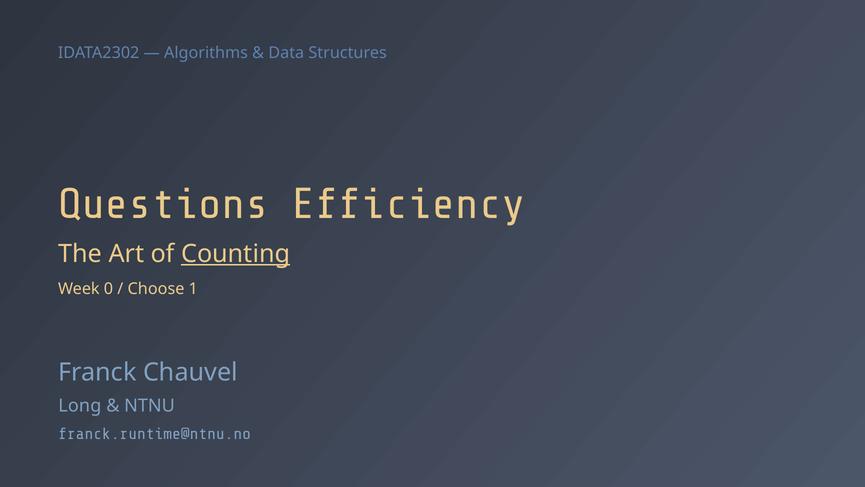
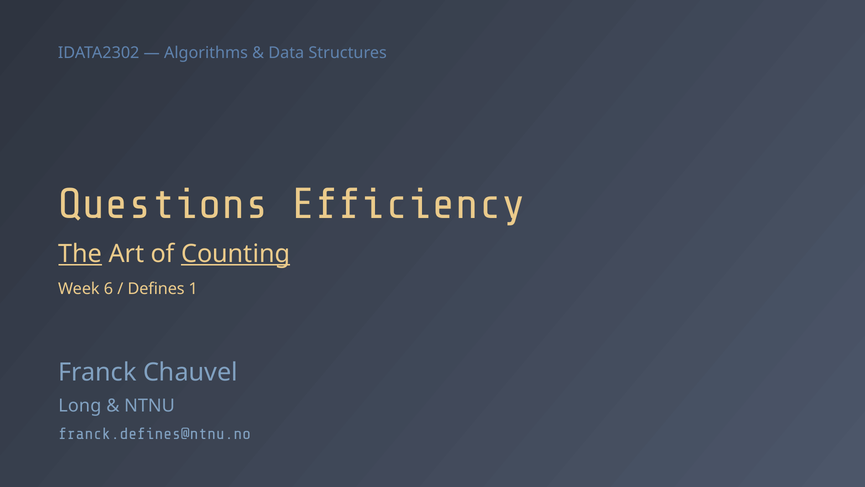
The underline: none -> present (80, 253)
0: 0 -> 6 (109, 289)
Choose: Choose -> Defines (156, 289)
franck.runtime@ntnu.no: franck.runtime@ntnu.no -> franck.defines@ntnu.no (155, 434)
